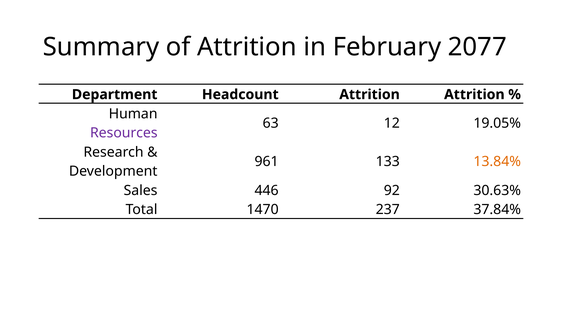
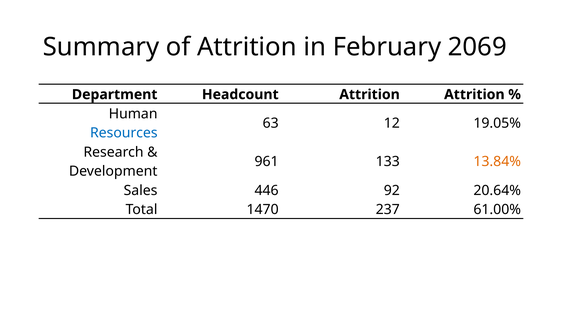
2077: 2077 -> 2069 (477, 47)
Resources colour: purple -> blue (124, 133)
30.63%: 30.63% -> 20.64% (497, 191)
37.84%: 37.84% -> 61.00% (497, 210)
